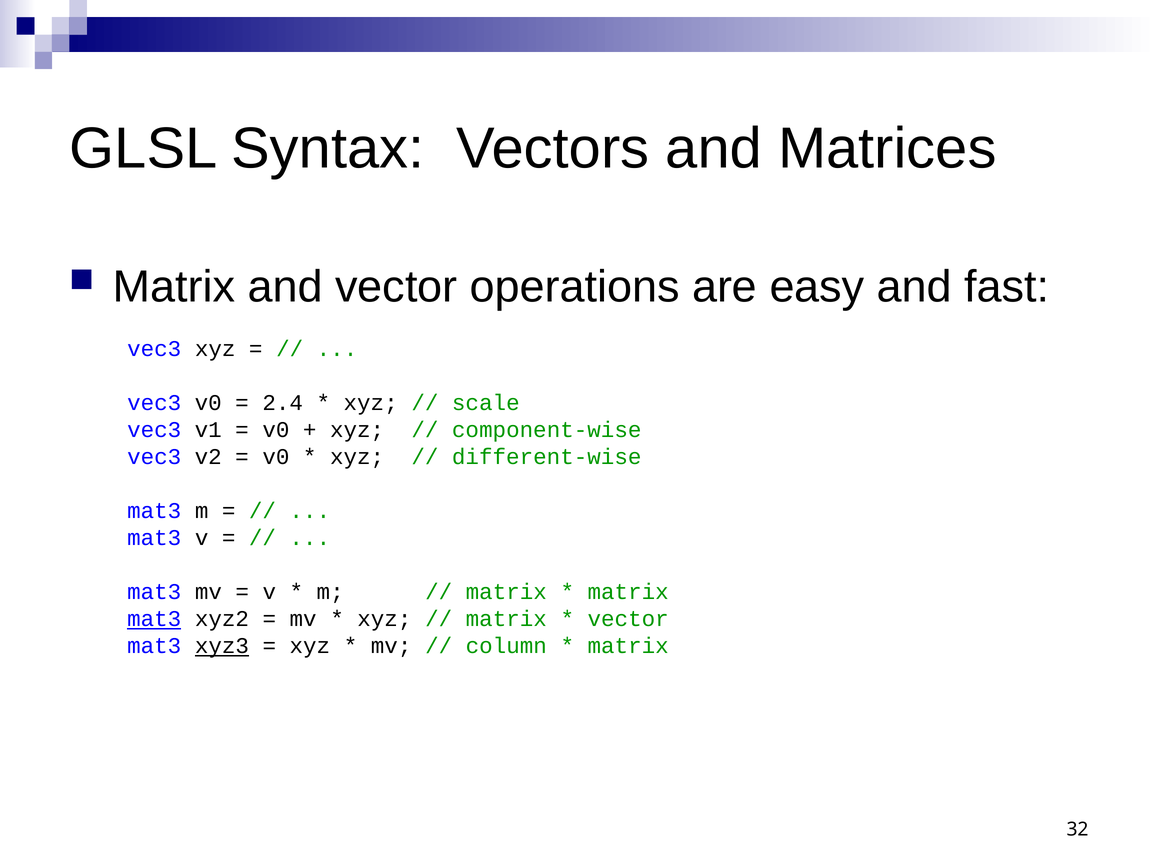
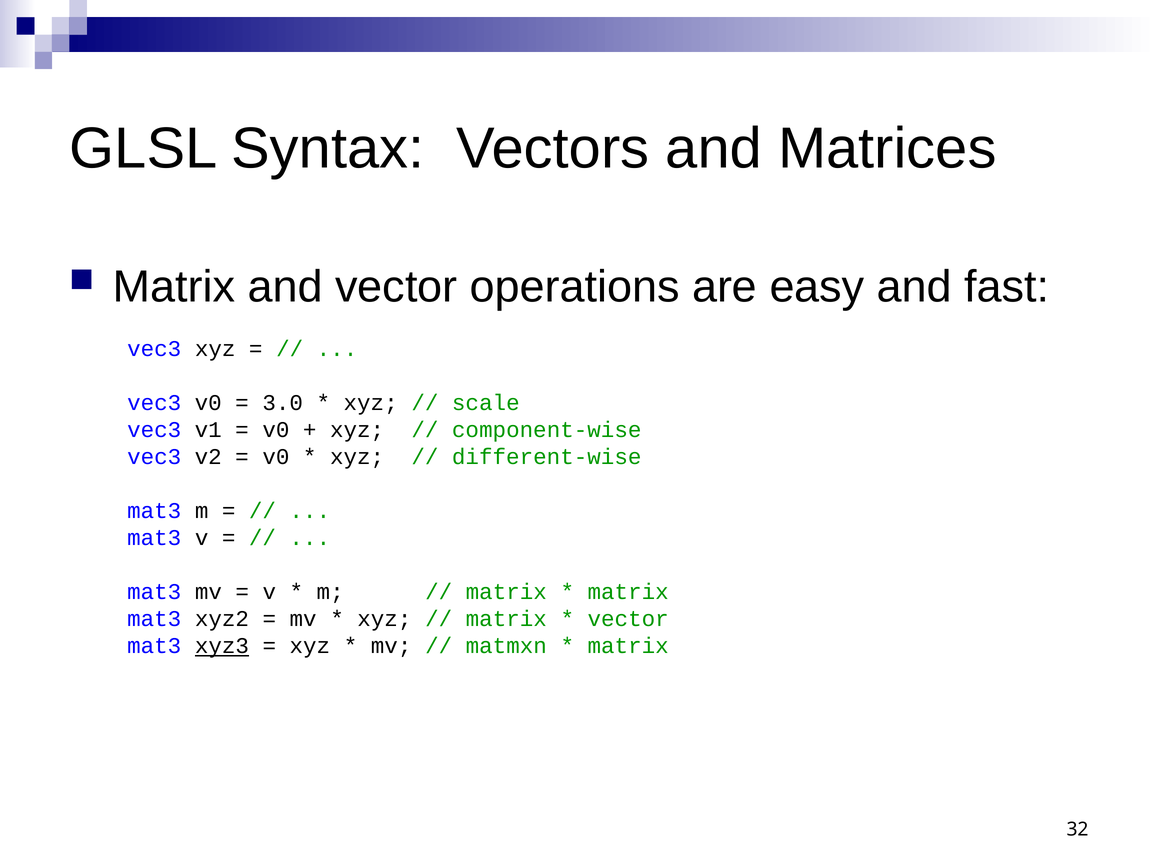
2.4: 2.4 -> 3.0 (283, 403)
mat3 underline: present -> none (154, 619)
column: column -> matmxn (506, 646)
